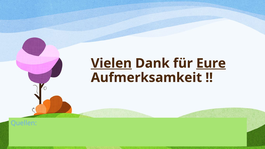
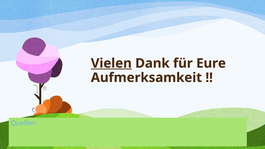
Eure underline: present -> none (211, 63)
